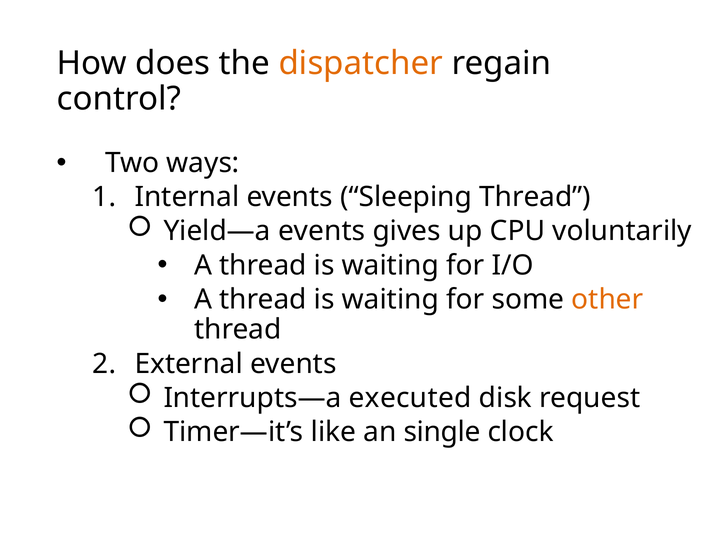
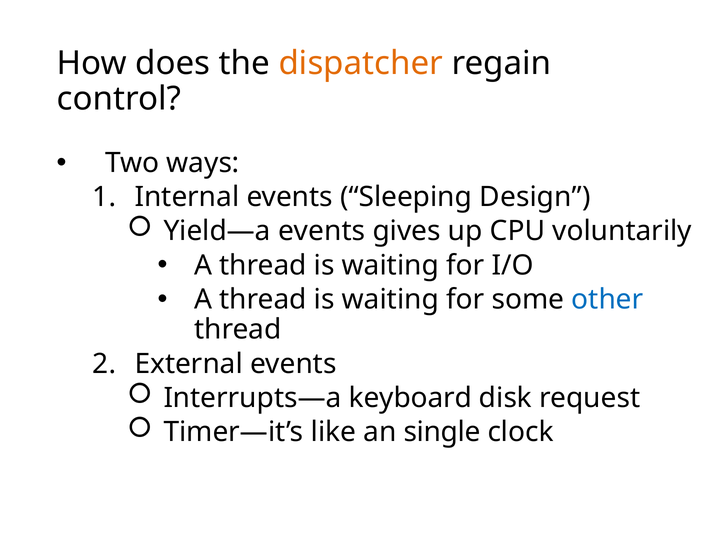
Sleeping Thread: Thread -> Design (535, 197)
other colour: orange -> blue (607, 300)
executed: executed -> keyboard (410, 398)
